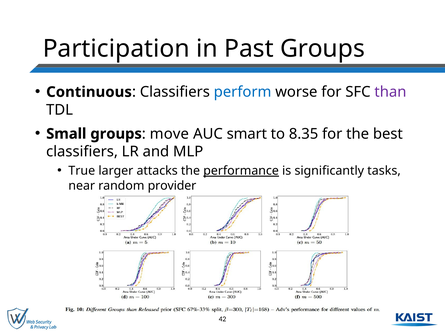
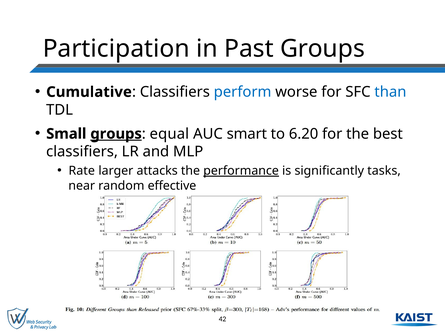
Continuous: Continuous -> Cumulative (89, 92)
than colour: purple -> blue (390, 92)
groups underline: none -> present (116, 134)
move: move -> equal (169, 134)
8.35: 8.35 -> 6.20 (304, 134)
True: True -> Rate (82, 171)
provider: provider -> effective (172, 186)
